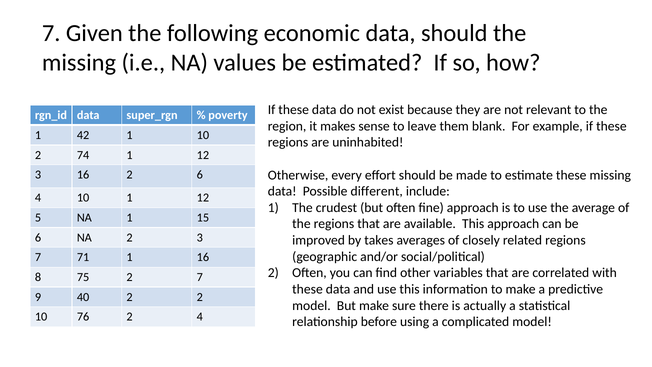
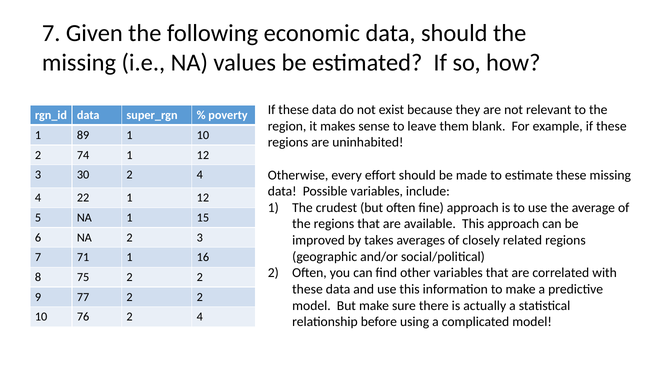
42: 42 -> 89 (83, 135)
3 16: 16 -> 30 (83, 175)
6: 6 -> 4 (200, 175)
Possible different: different -> variables (377, 191)
4 10: 10 -> 22 (83, 198)
7: 7 -> 2 (200, 277)
40: 40 -> 77 (83, 297)
